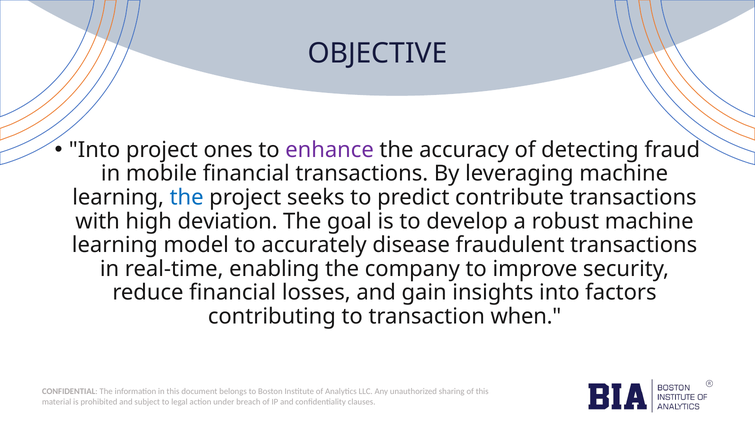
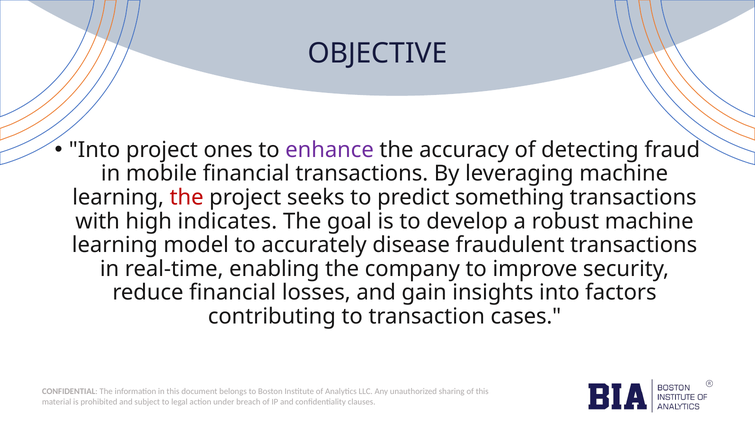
the colour: blue -> red (187, 197)
contribute: contribute -> something (510, 197)
deviation: deviation -> indicates (227, 221)
when: when -> cases (526, 316)
